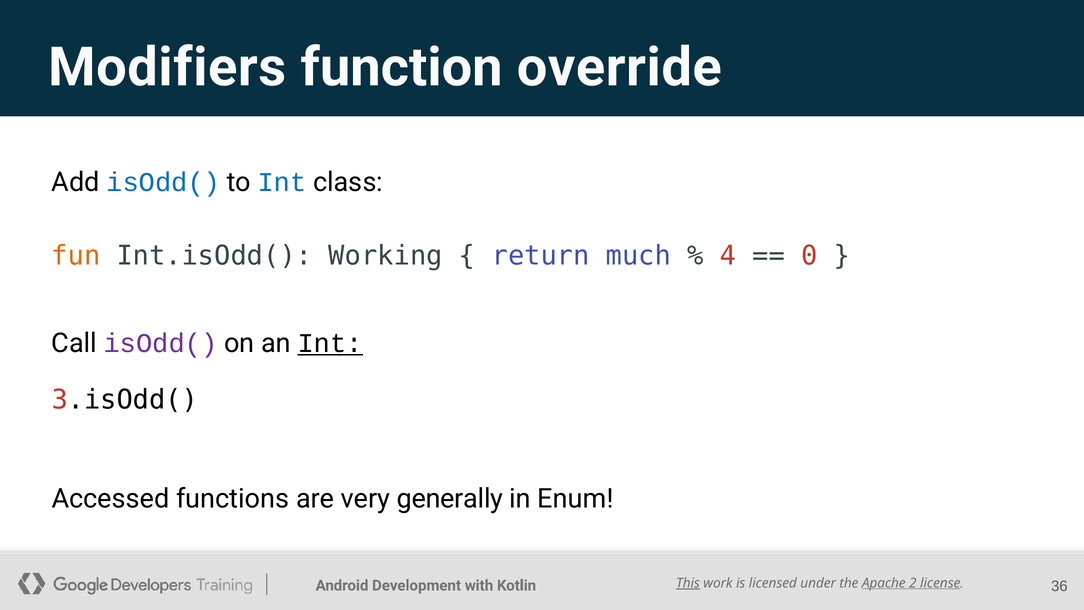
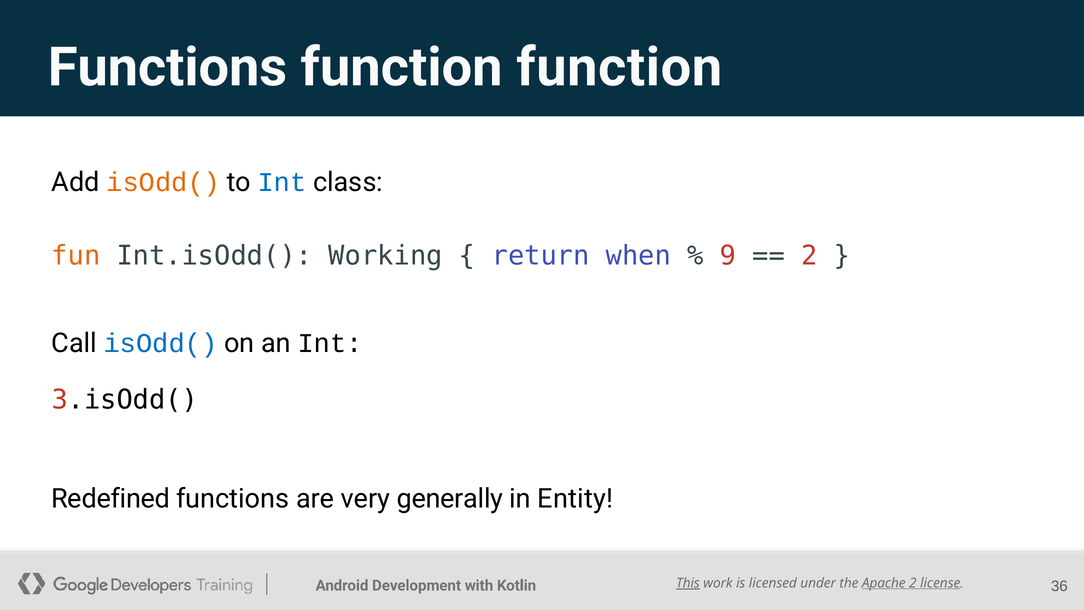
Modifiers: Modifiers -> Functions (167, 67)
function override: override -> function (619, 67)
isOdd( colour: blue -> orange (163, 182)
much: much -> when (638, 256)
4: 4 -> 9 (728, 256)
0: 0 -> 2 (809, 256)
isOdd( colour: purple -> blue (161, 343)
Int underline: present -> none (330, 343)
Accessed: Accessed -> Redefined (111, 499)
Enum: Enum -> Entity (575, 499)
